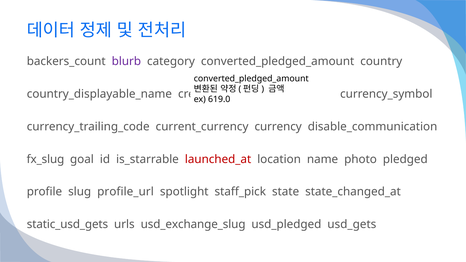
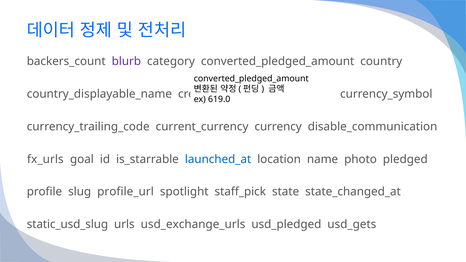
fx_slug: fx_slug -> fx_urls (45, 159)
launched_at colour: red -> blue (218, 159)
static_usd_gets: static_usd_gets -> static_usd_slug (67, 224)
usd_exchange_slug: usd_exchange_slug -> usd_exchange_urls (193, 224)
